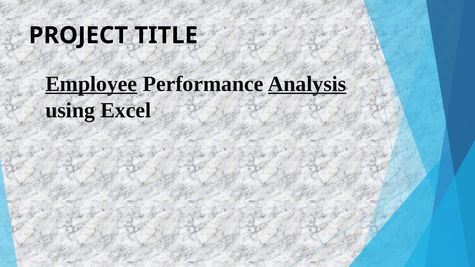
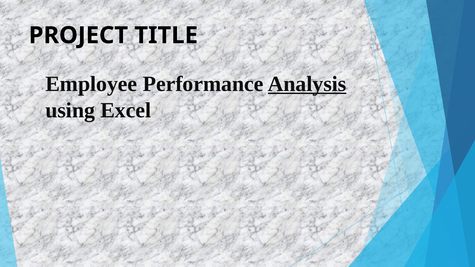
Employee underline: present -> none (91, 84)
